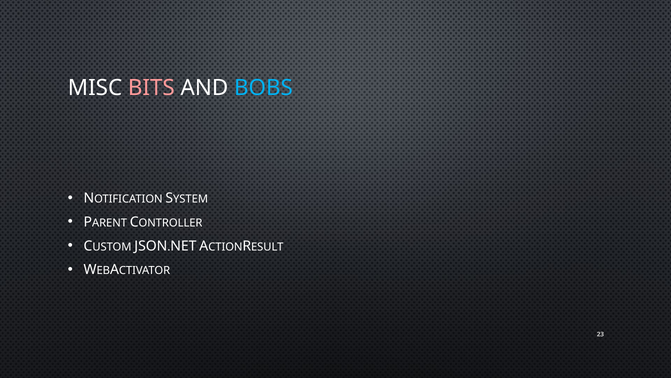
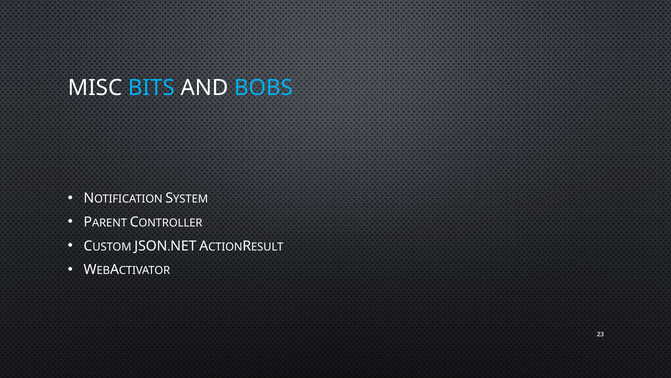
BITS colour: pink -> light blue (151, 88)
